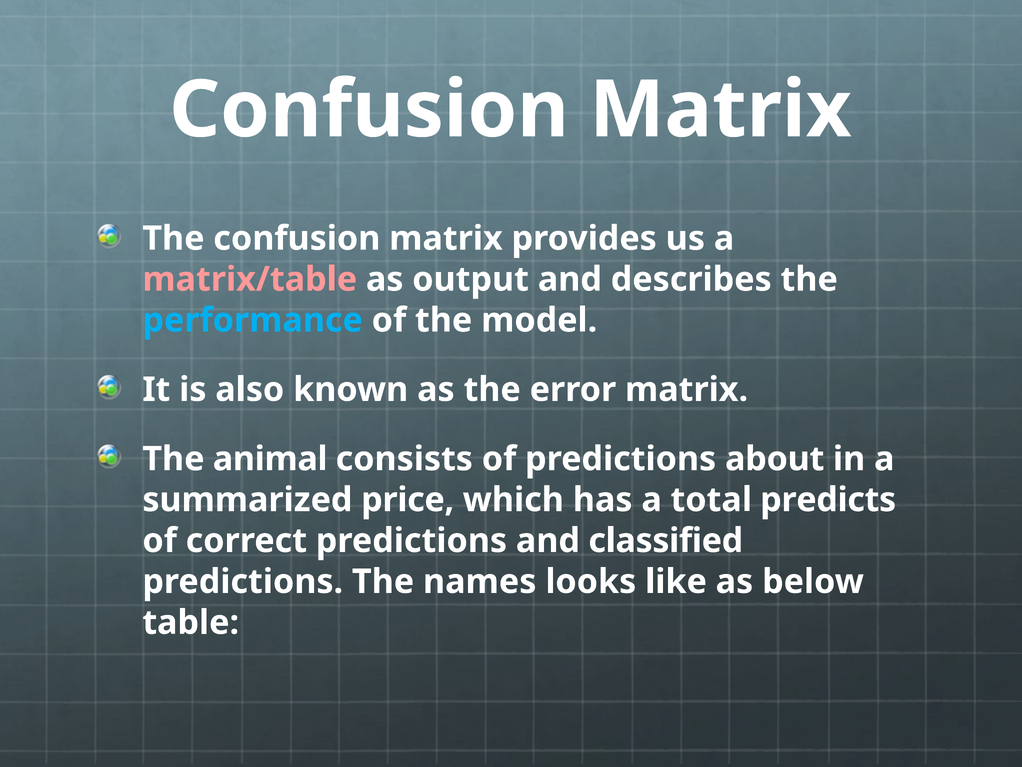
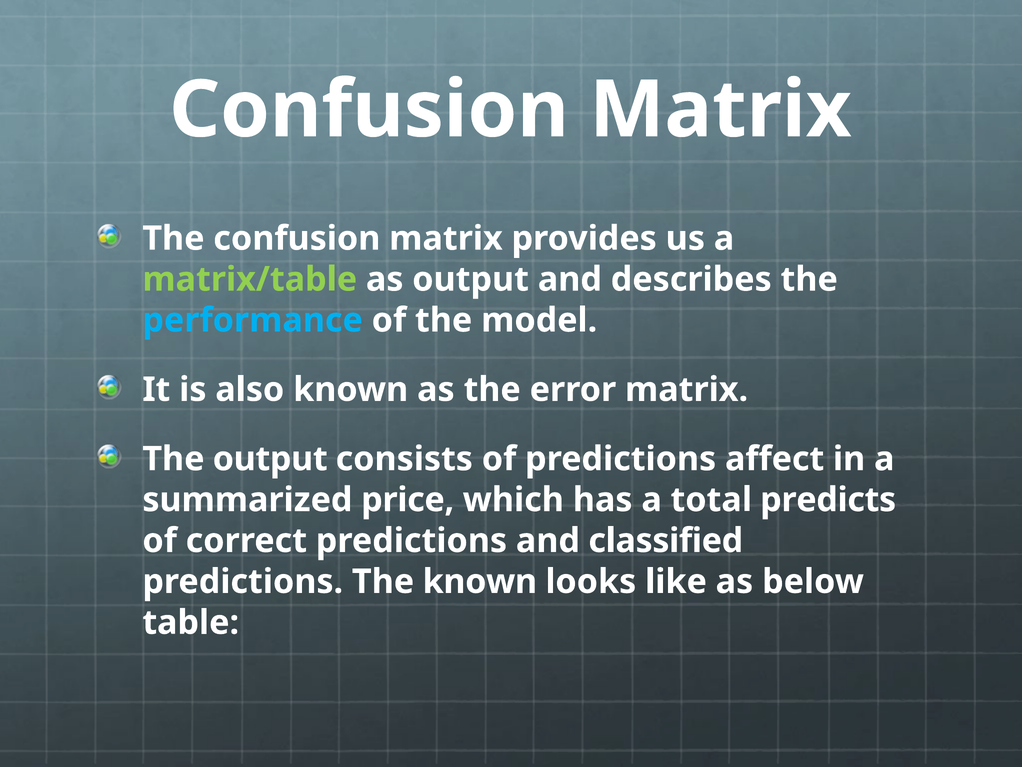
matrix/table colour: pink -> light green (250, 279)
The animal: animal -> output (270, 459)
about: about -> affect (775, 459)
The names: names -> known (480, 581)
